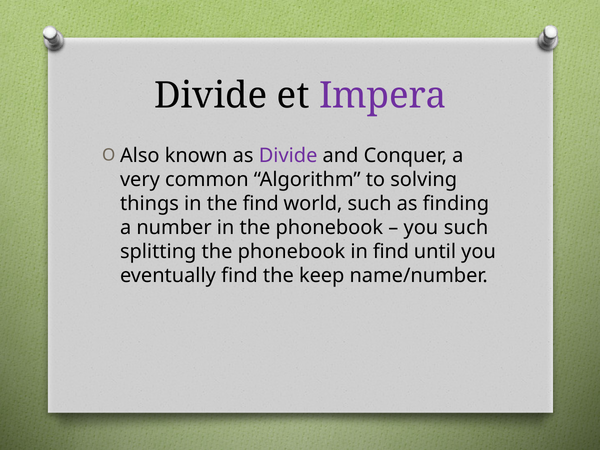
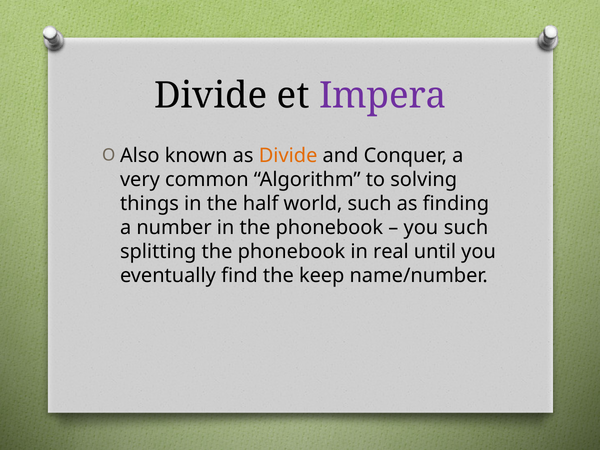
Divide colour: purple -> orange (288, 155)
the find: find -> half (261, 203)
in find: find -> real (391, 251)
